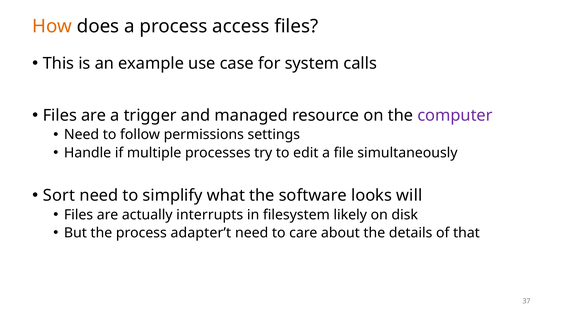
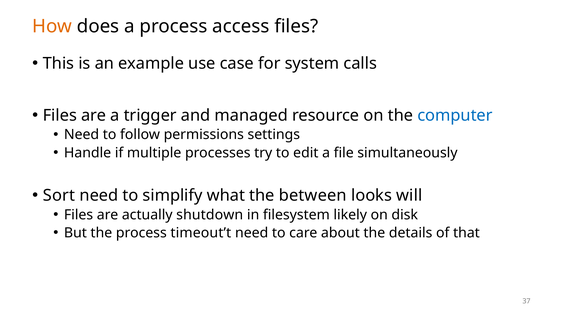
computer colour: purple -> blue (455, 116)
software: software -> between (313, 196)
interrupts: interrupts -> shutdown (210, 215)
adapter’t: adapter’t -> timeout’t (201, 233)
